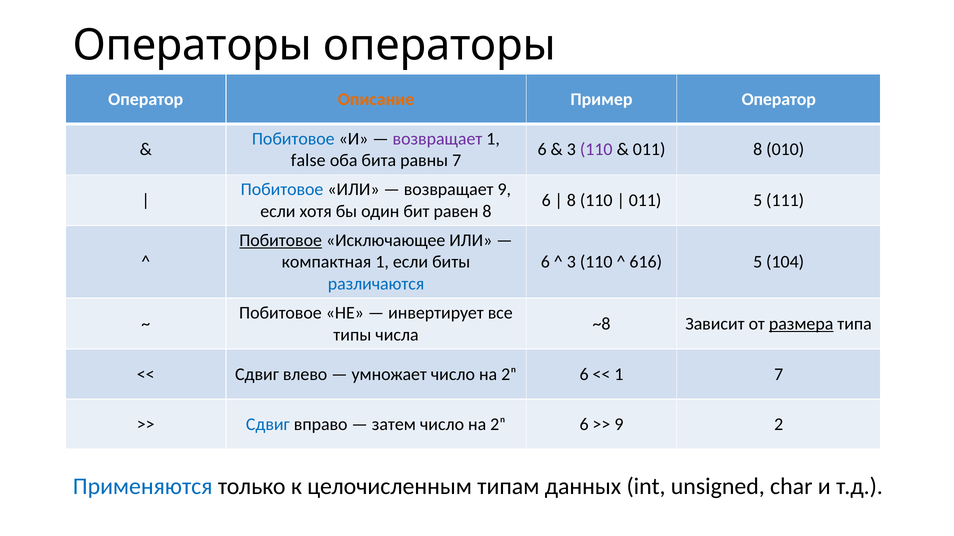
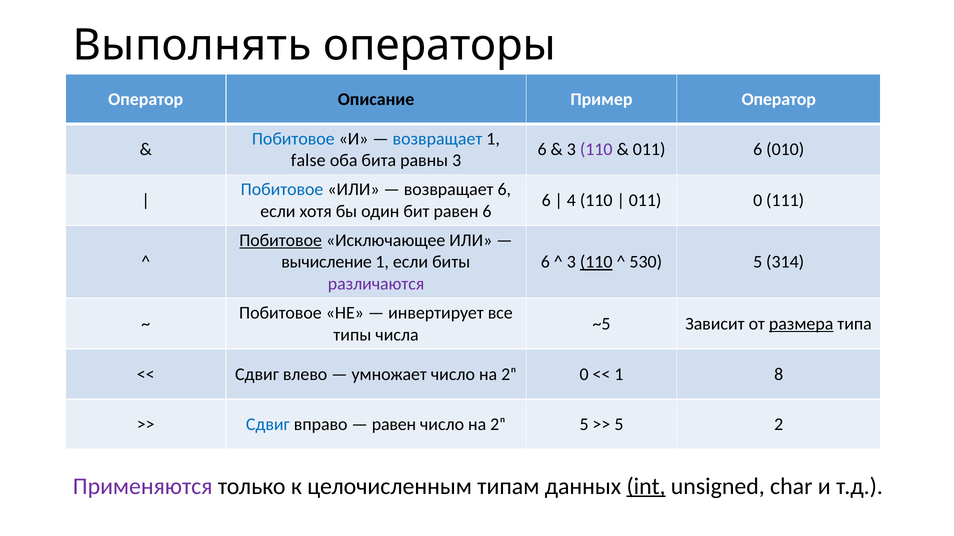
Операторы: Операторы -> Выполнять (192, 45)
Описание colour: orange -> black (376, 99)
возвращает colour: purple -> blue (437, 139)
011 8: 8 -> 6 (758, 150)
равны 7: 7 -> 3 (457, 161)
возвращает 9: 9 -> 6 (504, 190)
8: 8 -> 4 (571, 201)
011 5: 5 -> 0 (758, 201)
равен 8: 8 -> 6 (487, 212)
компактная: компактная -> вычисление (327, 262)
110 underline: none -> present (596, 262)
616: 616 -> 530 (646, 262)
104: 104 -> 314 (785, 262)
различаются colour: blue -> purple (376, 284)
~8: ~8 -> ~5 (602, 324)
6: 6 -> 0 (584, 375)
1 7: 7 -> 8 (779, 375)
затем: затем -> равен (394, 425)
6: 6 -> 5 (584, 425)
9: 9 -> 5 (619, 425)
Применяются colour: blue -> purple (143, 487)
int underline: none -> present (646, 487)
